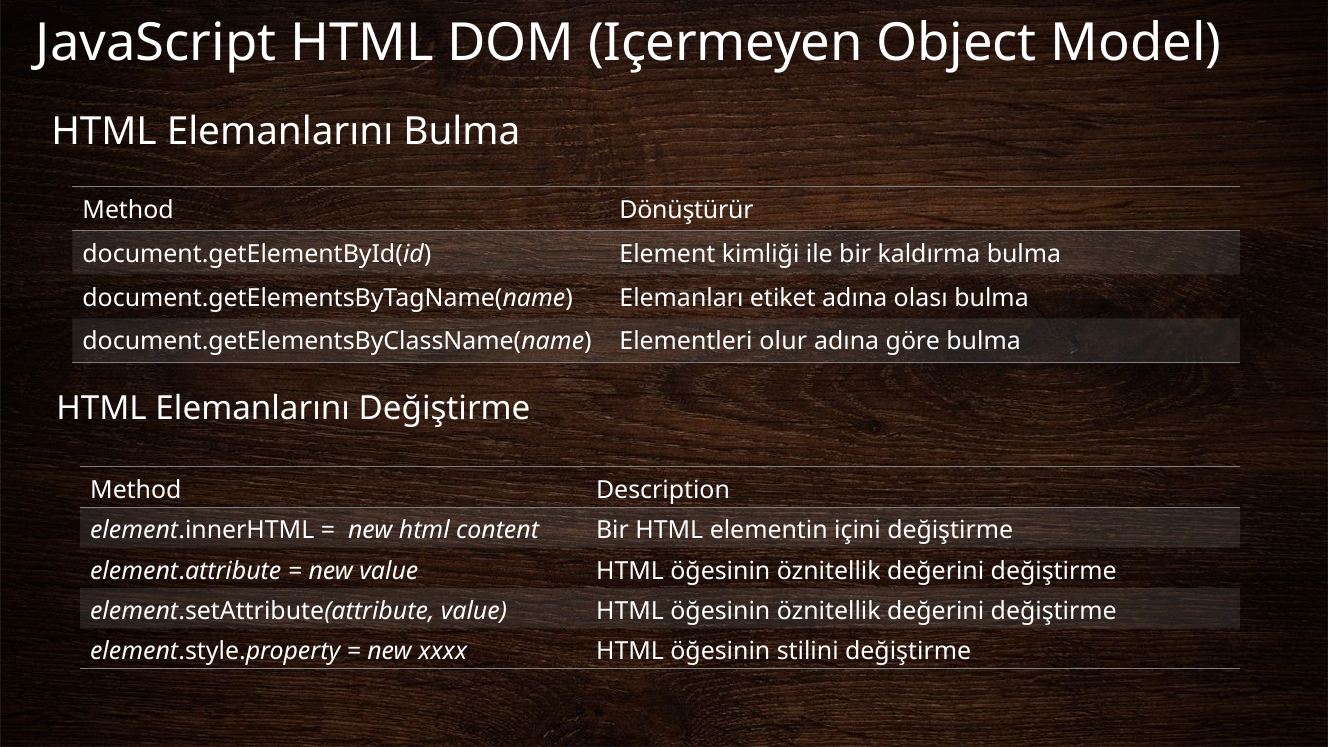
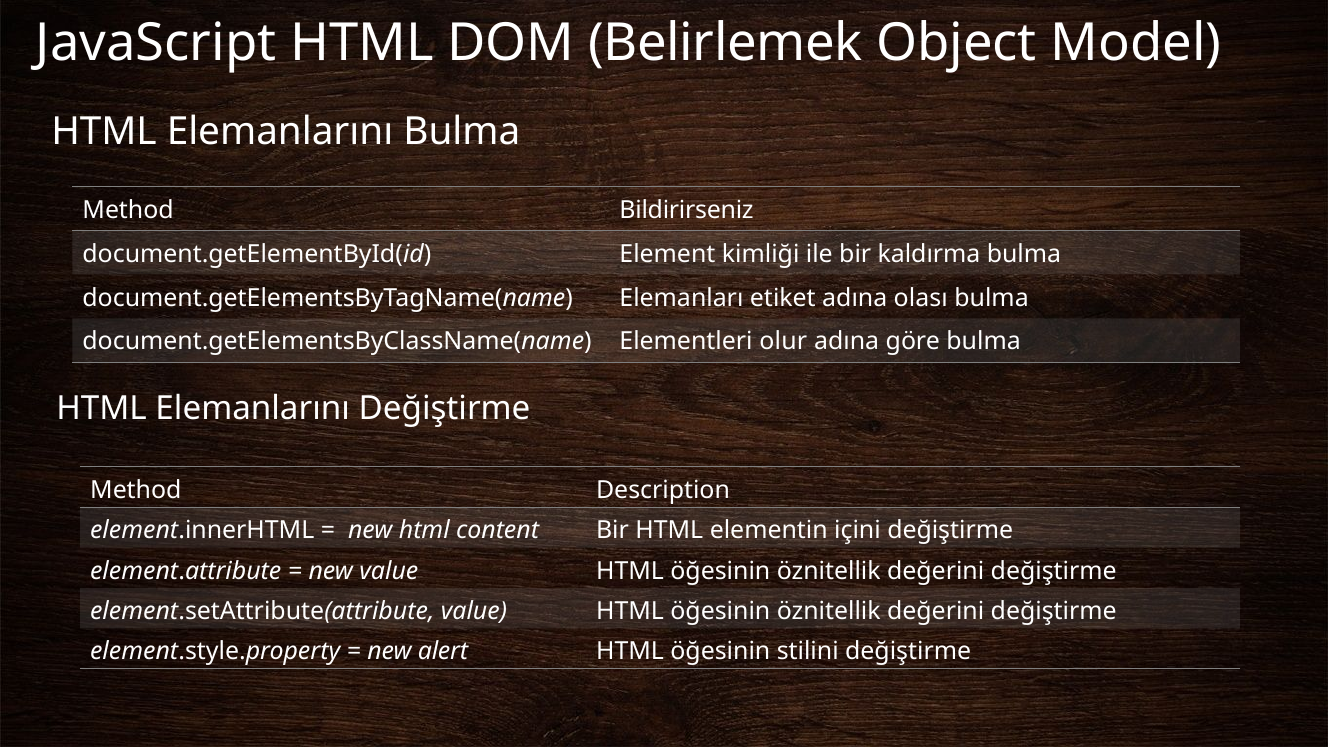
Içermeyen: Içermeyen -> Belirlemek (726, 44)
Dönüştürür: Dönüştürür -> Bildirirseniz (687, 210)
xxxx: xxxx -> alert (443, 652)
